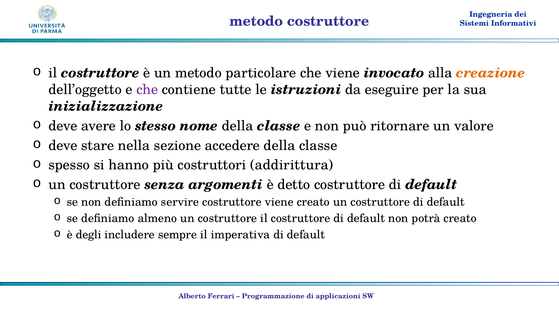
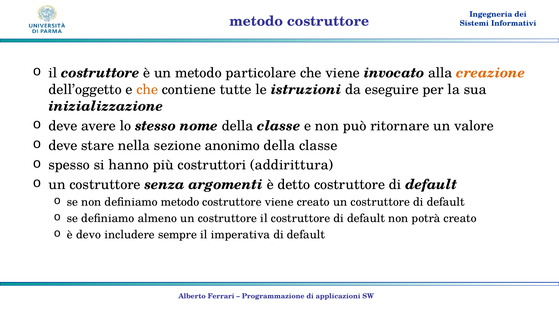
che colour: purple -> orange (147, 90)
accedere: accedere -> anonimo (232, 146)
definiamo servire: servire -> metodo (180, 202)
degli: degli -> devo (88, 235)
